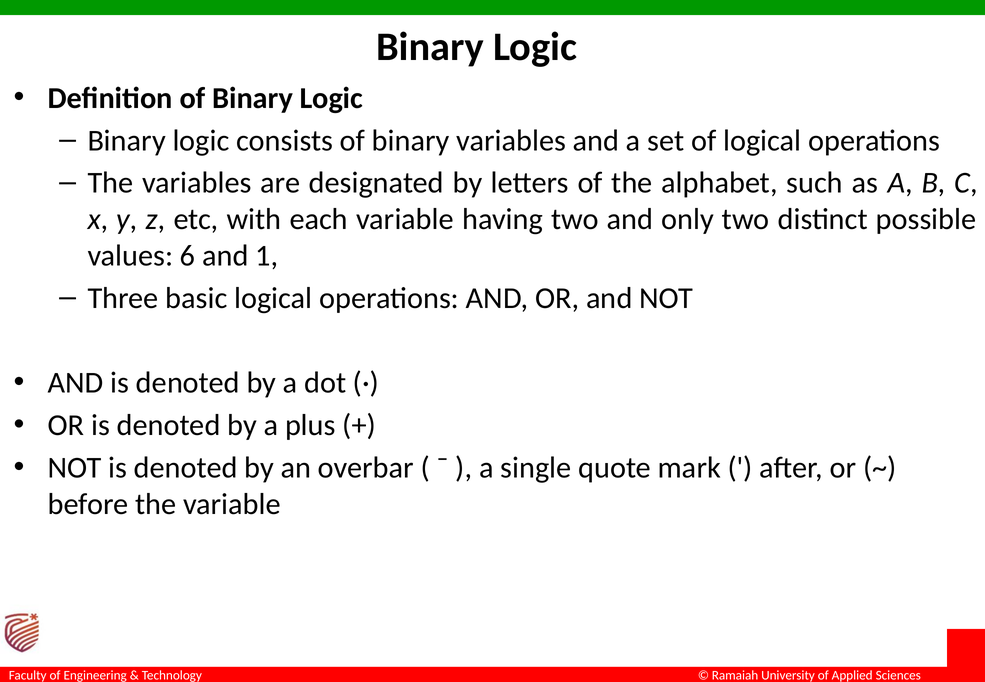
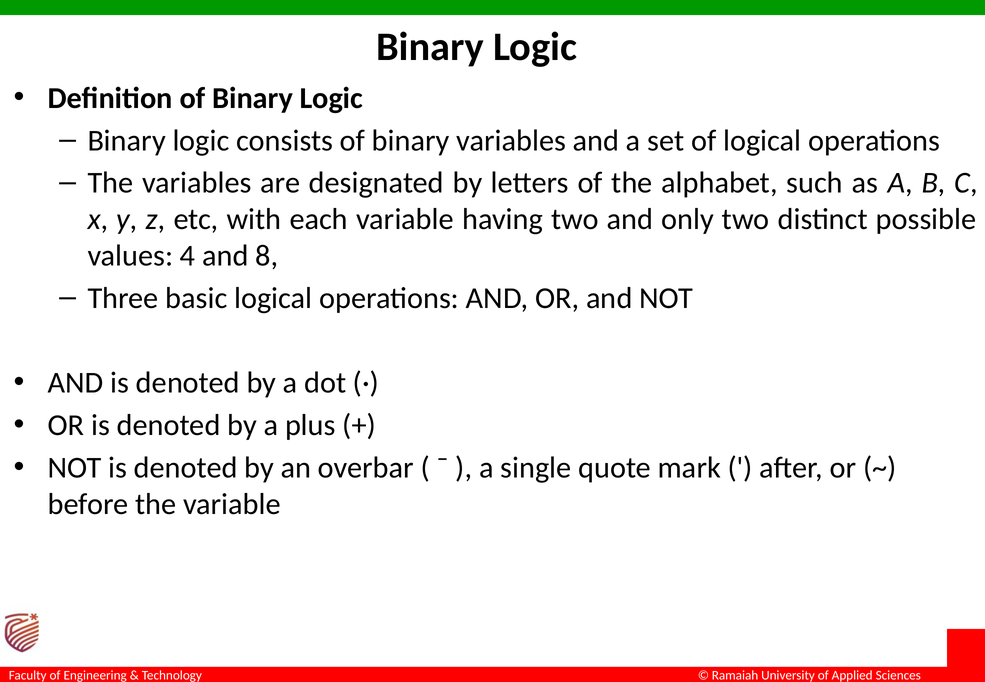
6: 6 -> 4 (188, 256)
1: 1 -> 8 (267, 256)
